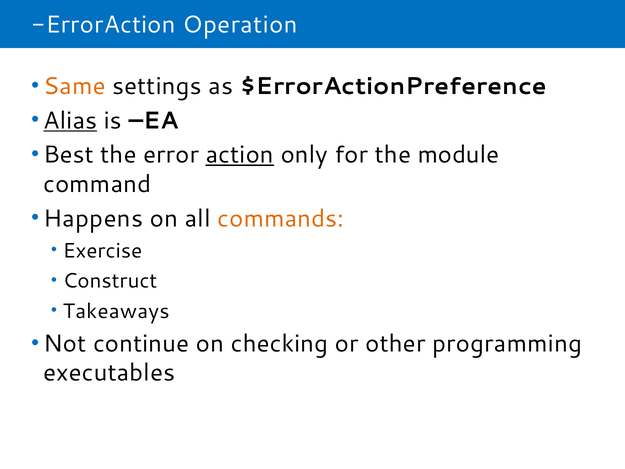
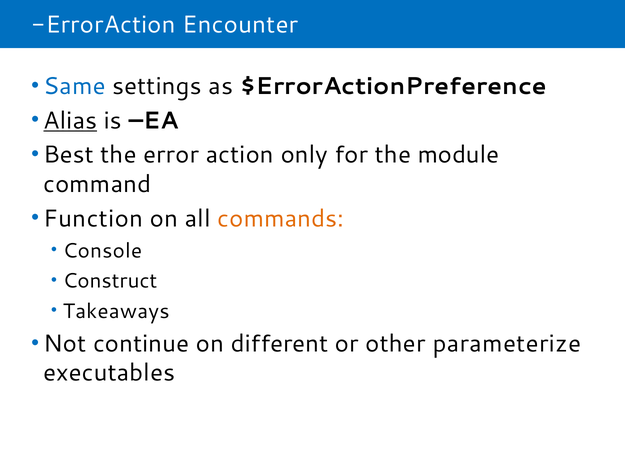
Operation: Operation -> Encounter (240, 25)
Same colour: orange -> blue (74, 86)
action underline: present -> none (240, 155)
Happens: Happens -> Function (93, 218)
Exercise: Exercise -> Console (102, 251)
checking: checking -> different (280, 344)
programming: programming -> parameterize (507, 344)
